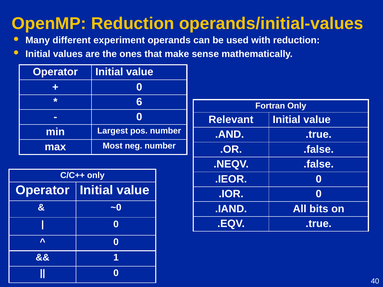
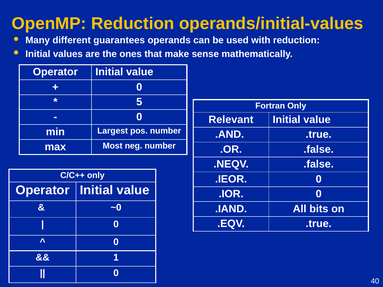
experiment: experiment -> guarantees (119, 40)
6: 6 -> 5 (139, 102)
